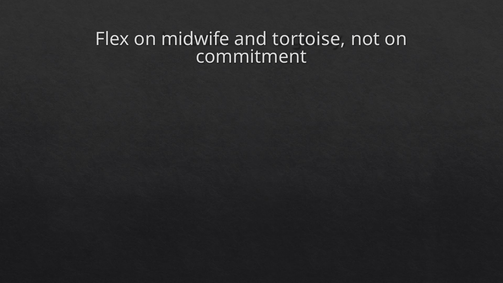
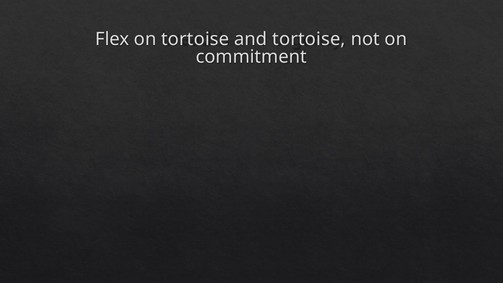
on midwife: midwife -> tortoise (195, 39)
